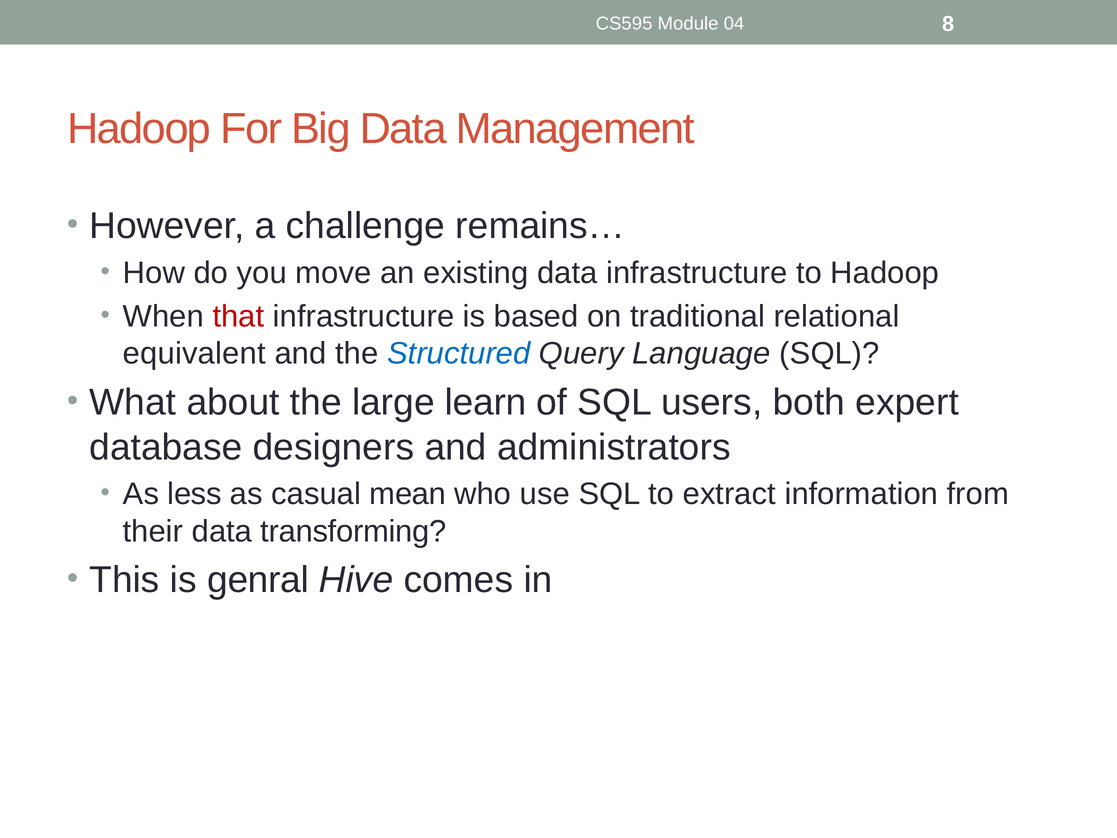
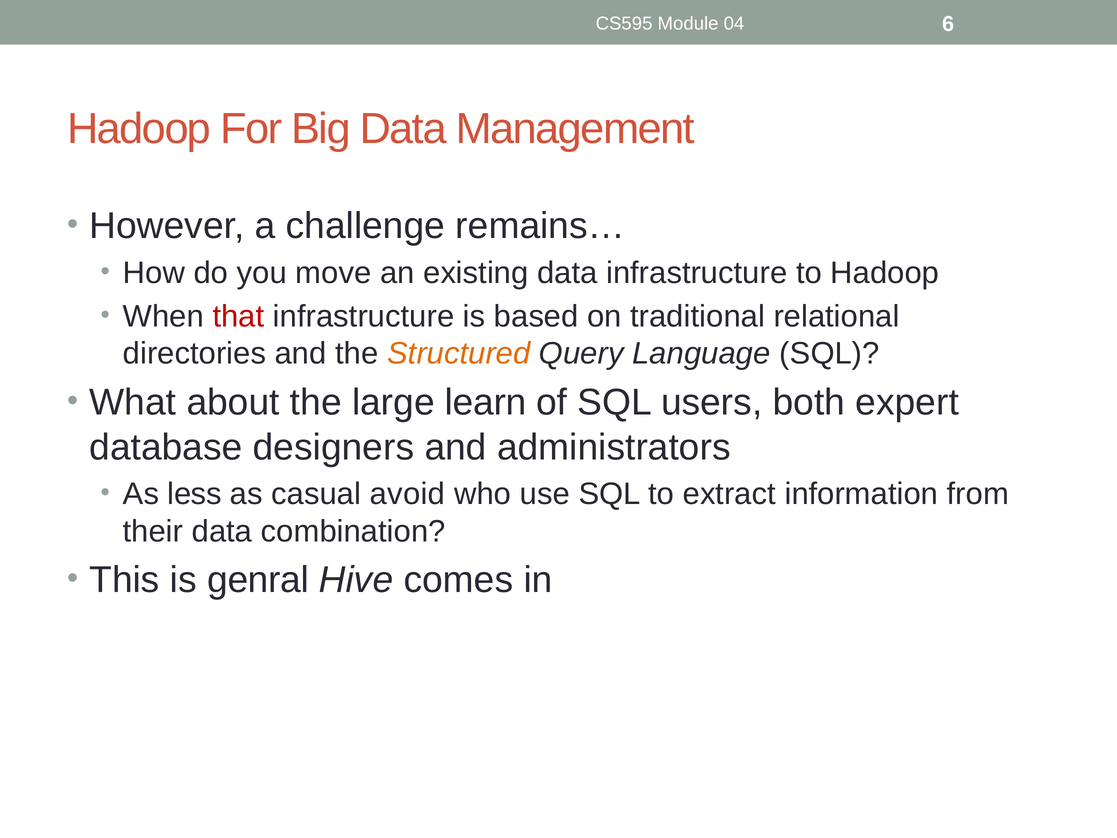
8: 8 -> 6 (948, 24)
equivalent: equivalent -> directories (194, 354)
Structured colour: blue -> orange (459, 354)
mean: mean -> avoid (408, 494)
transforming: transforming -> combination (353, 531)
